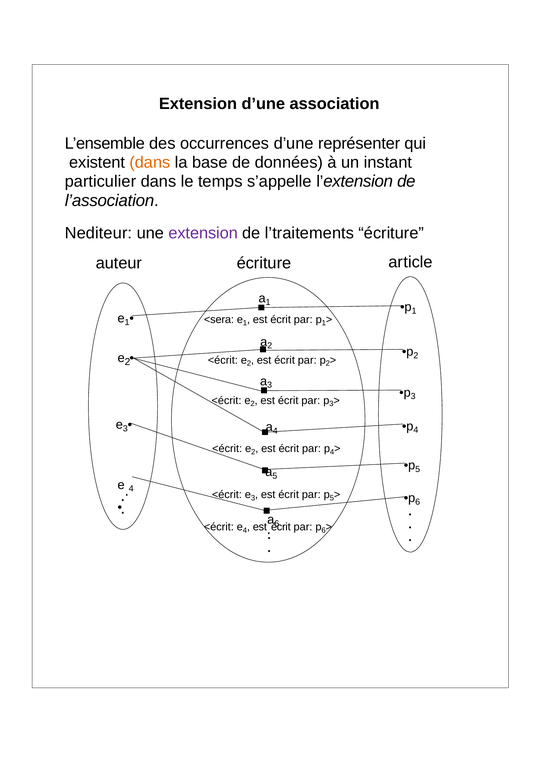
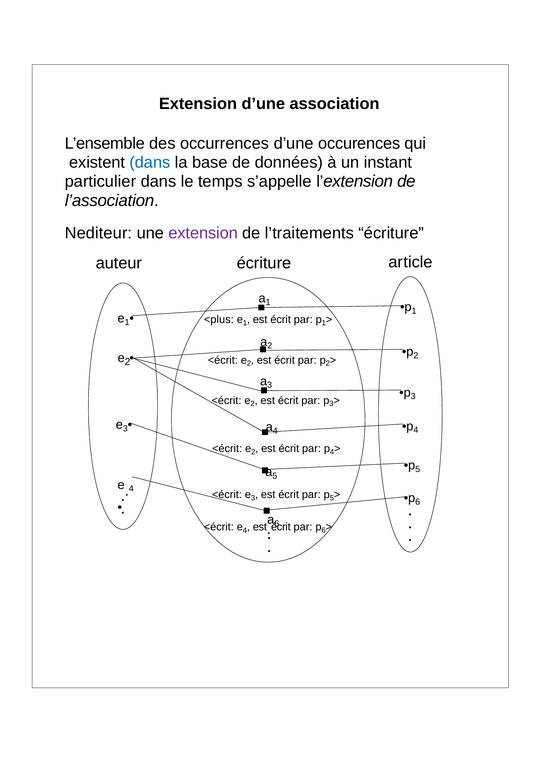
représenter: représenter -> occurences (359, 143)
dans colour: orange -> blue (150, 162)
<sera: <sera -> <plus (219, 319)
